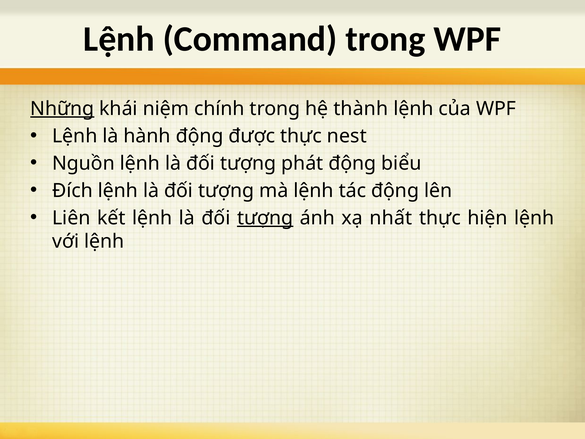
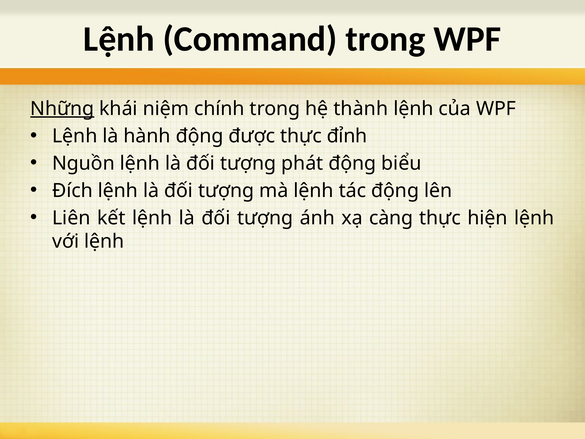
nest: nest -> đỉnh (347, 136)
tượng underline: present -> none (265, 218)
nhất: nhất -> càng (391, 218)
